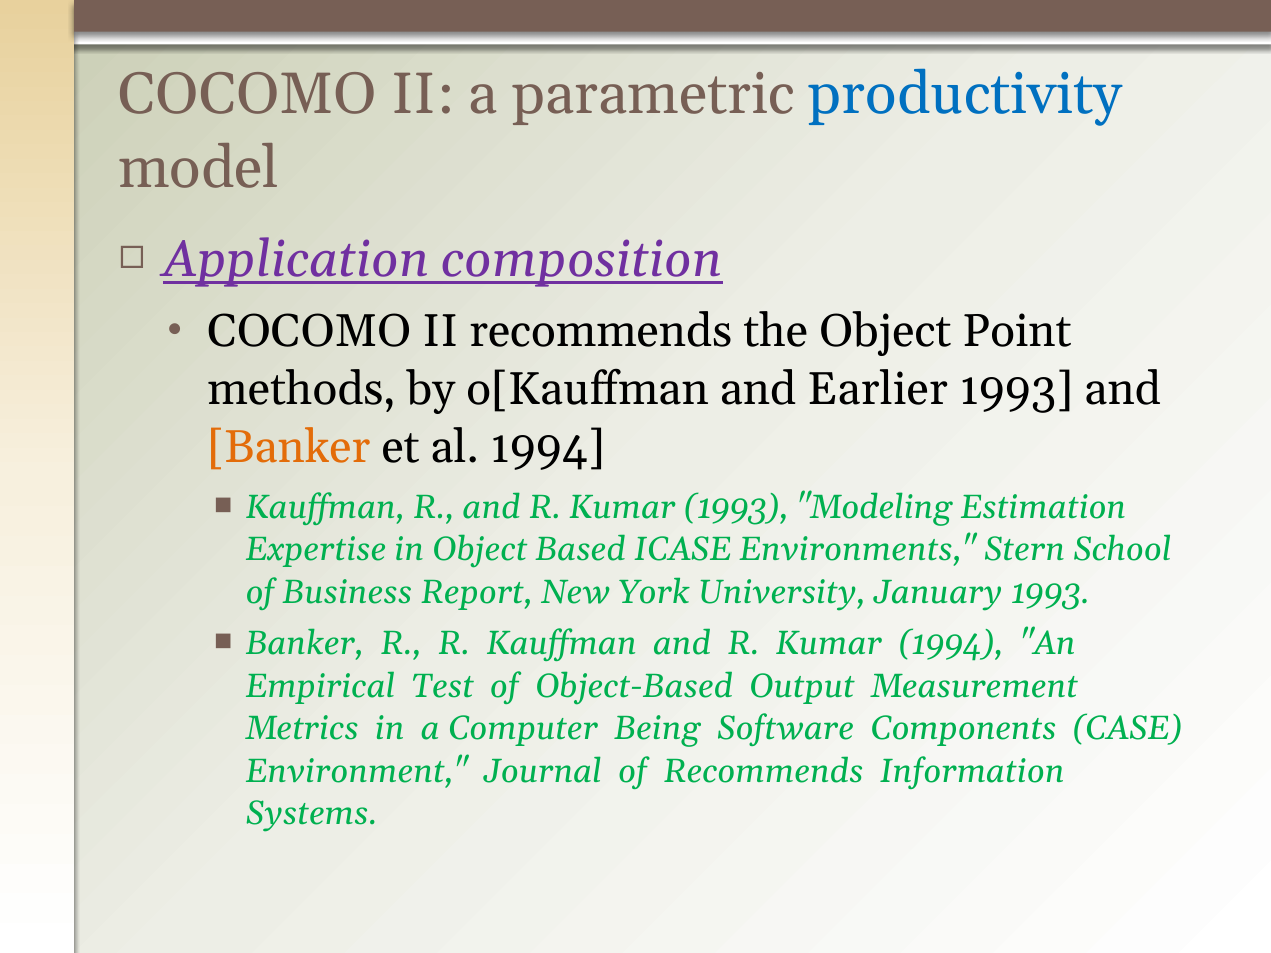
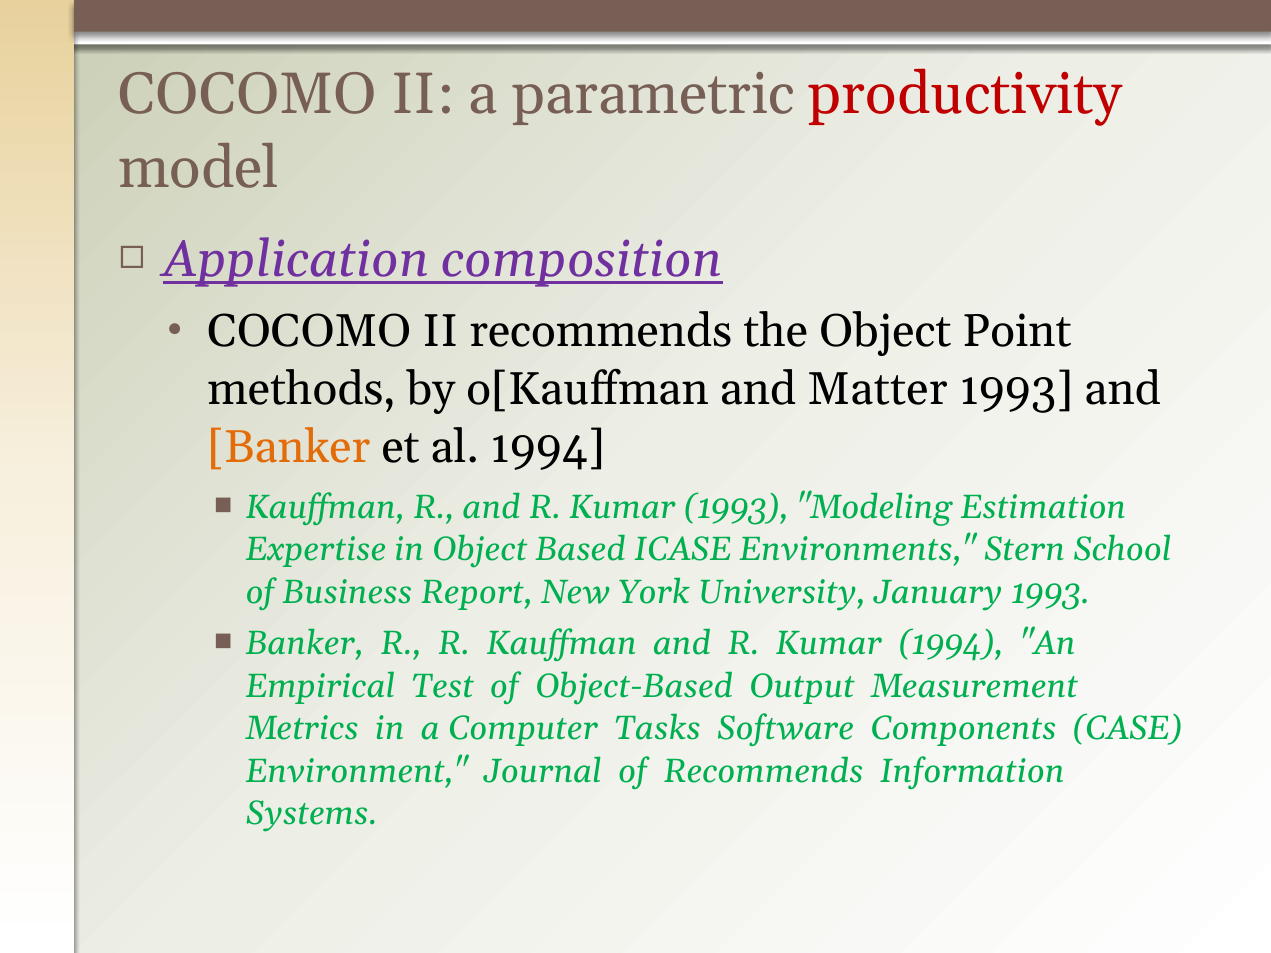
productivity colour: blue -> red (965, 94)
Earlier: Earlier -> Matter (878, 389)
Being: Being -> Tasks (657, 729)
